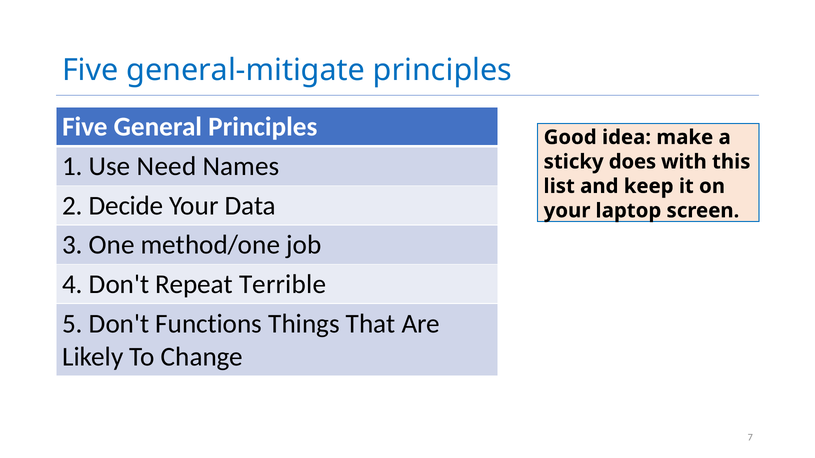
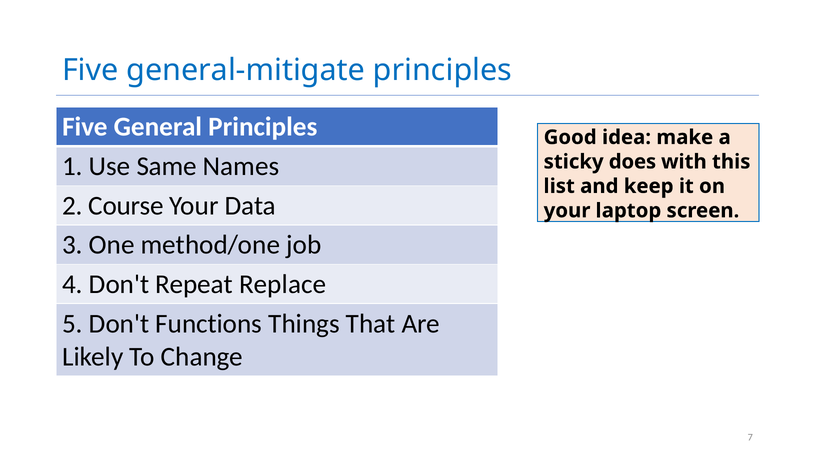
Need: Need -> Same (167, 166)
Decide: Decide -> Course (126, 206)
Terrible: Terrible -> Replace (283, 285)
